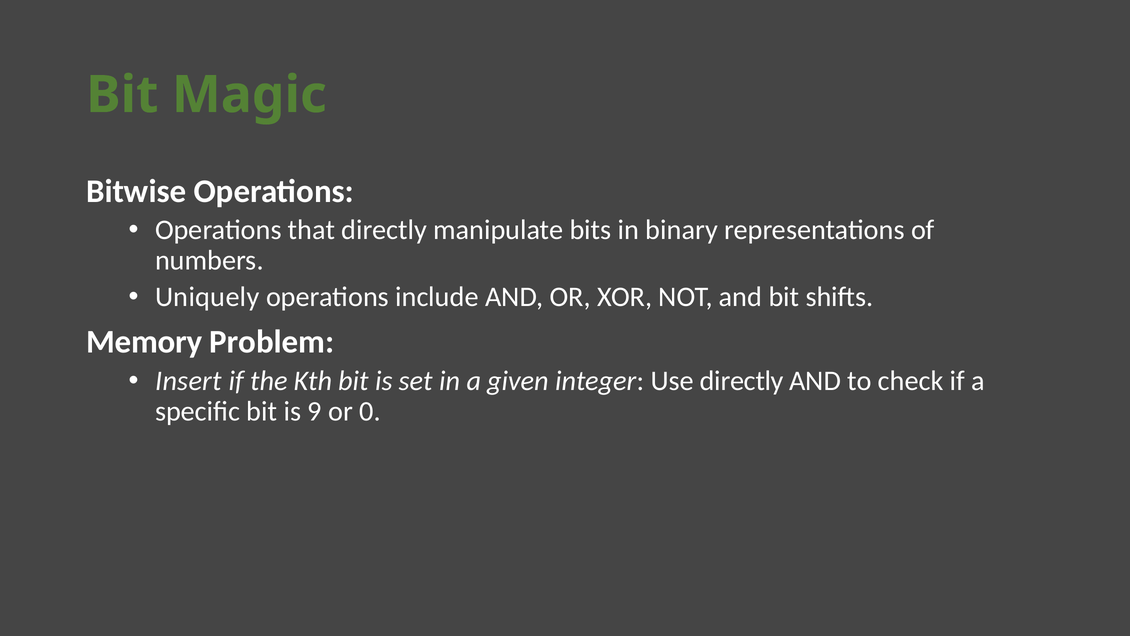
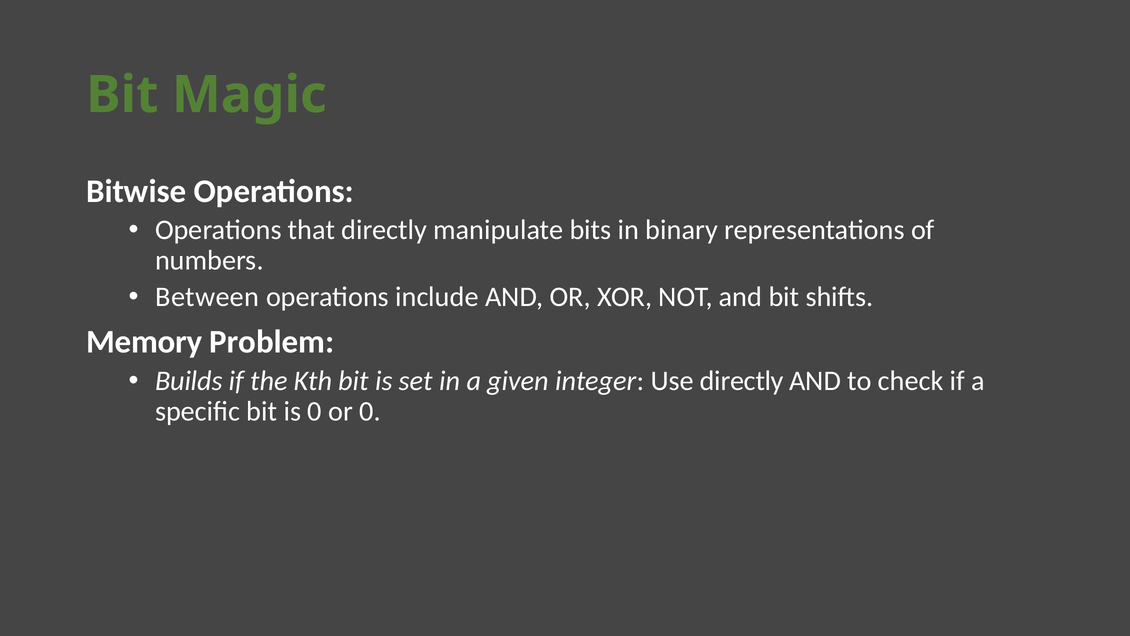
Uniquely: Uniquely -> Between (207, 297)
Insert: Insert -> Builds (189, 381)
is 9: 9 -> 0 (315, 411)
